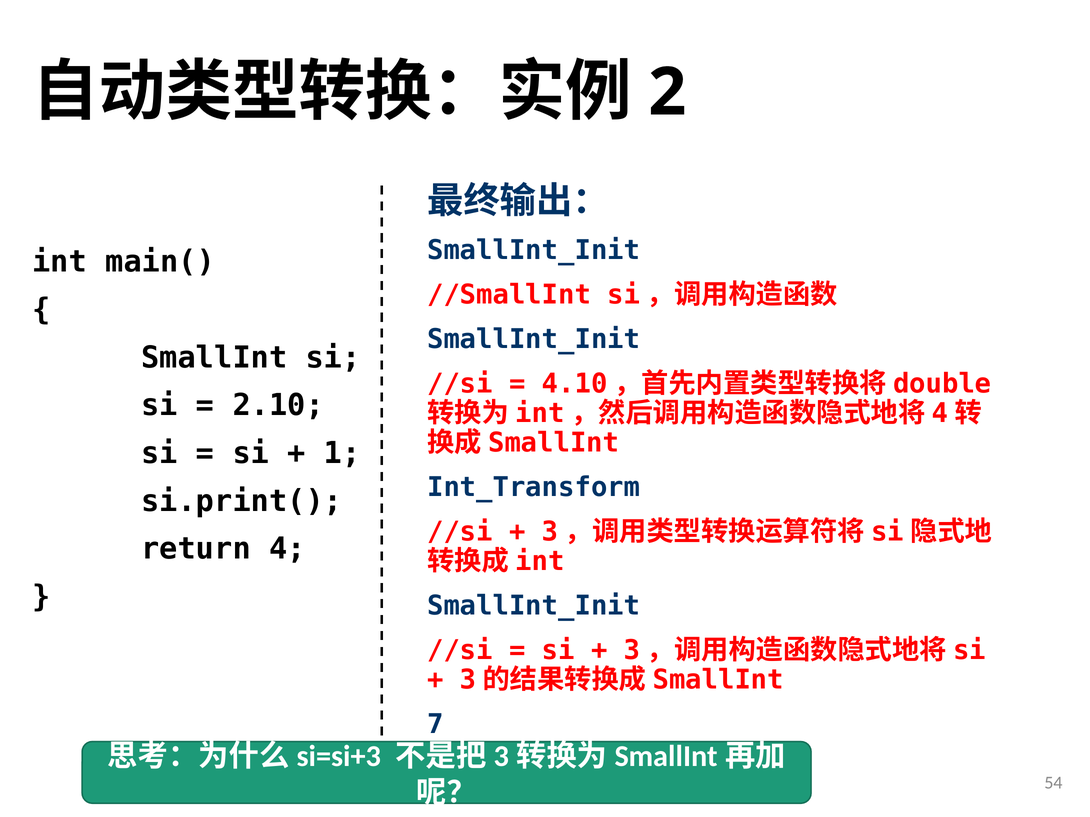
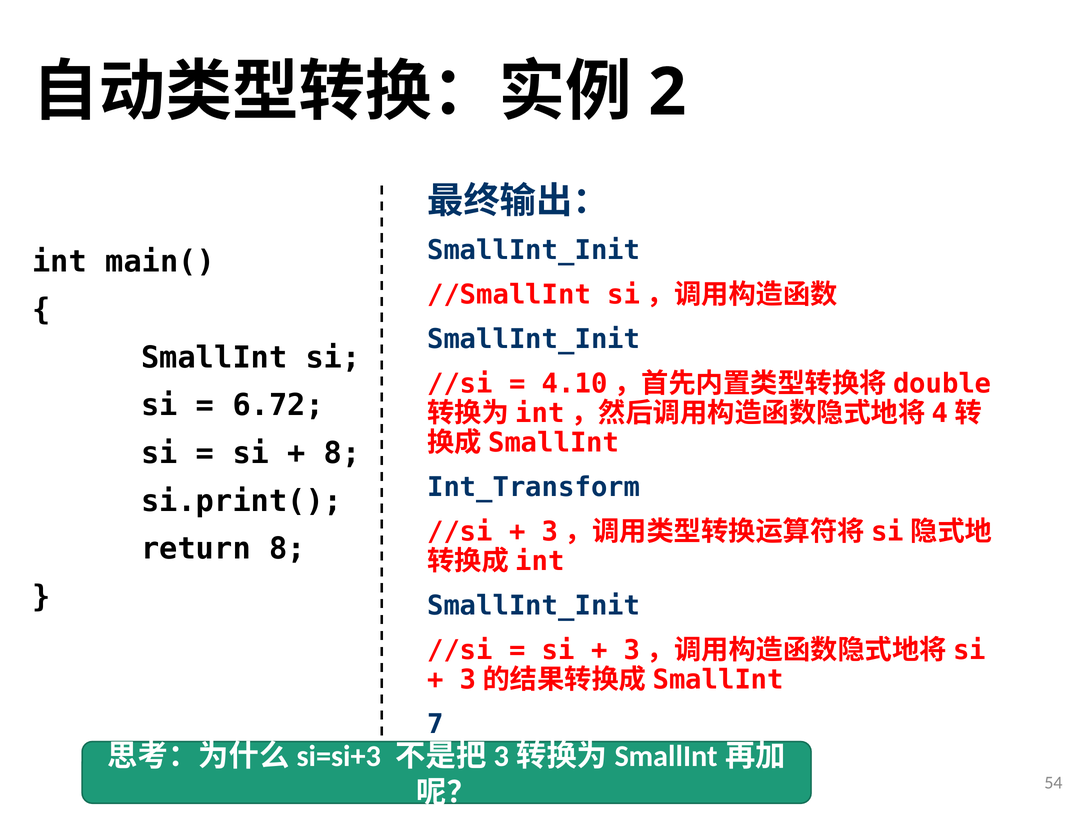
2.10: 2.10 -> 6.72 (278, 406)
1: 1 -> 8 (342, 453)
return 4: 4 -> 8 (287, 549)
